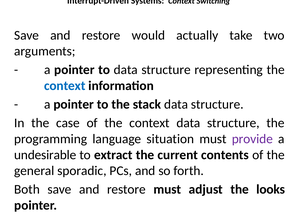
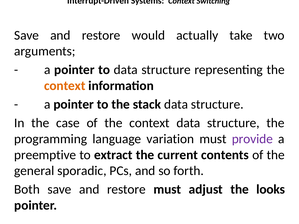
context colour: blue -> orange (65, 86)
situation: situation -> variation (170, 139)
undesirable: undesirable -> preemptive (45, 155)
